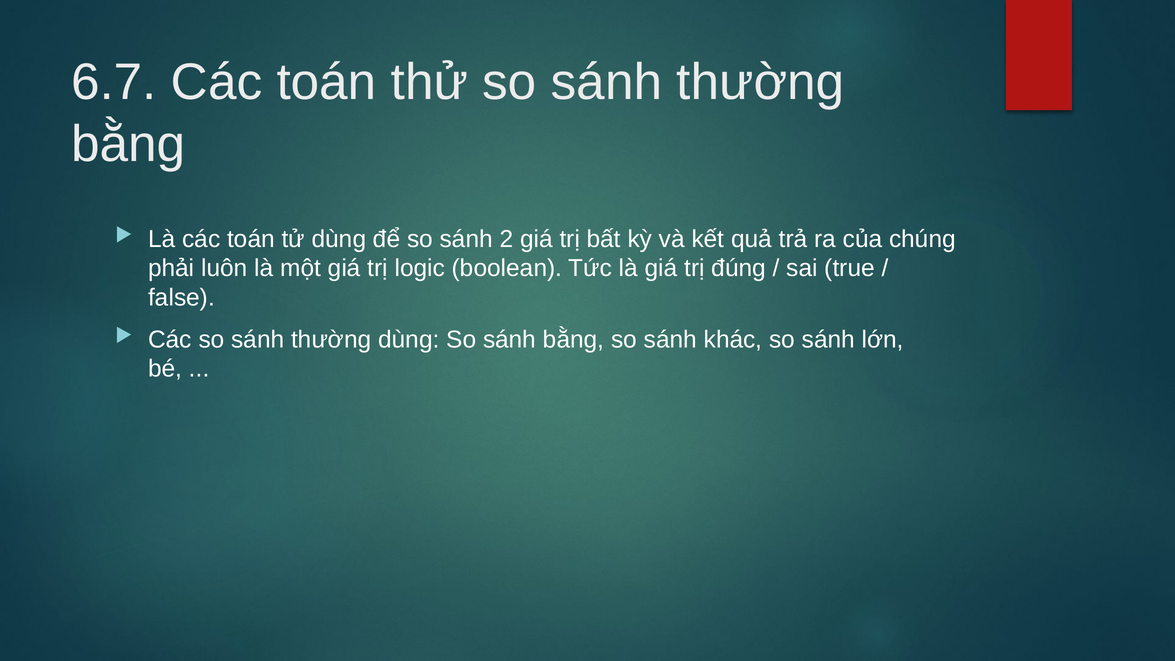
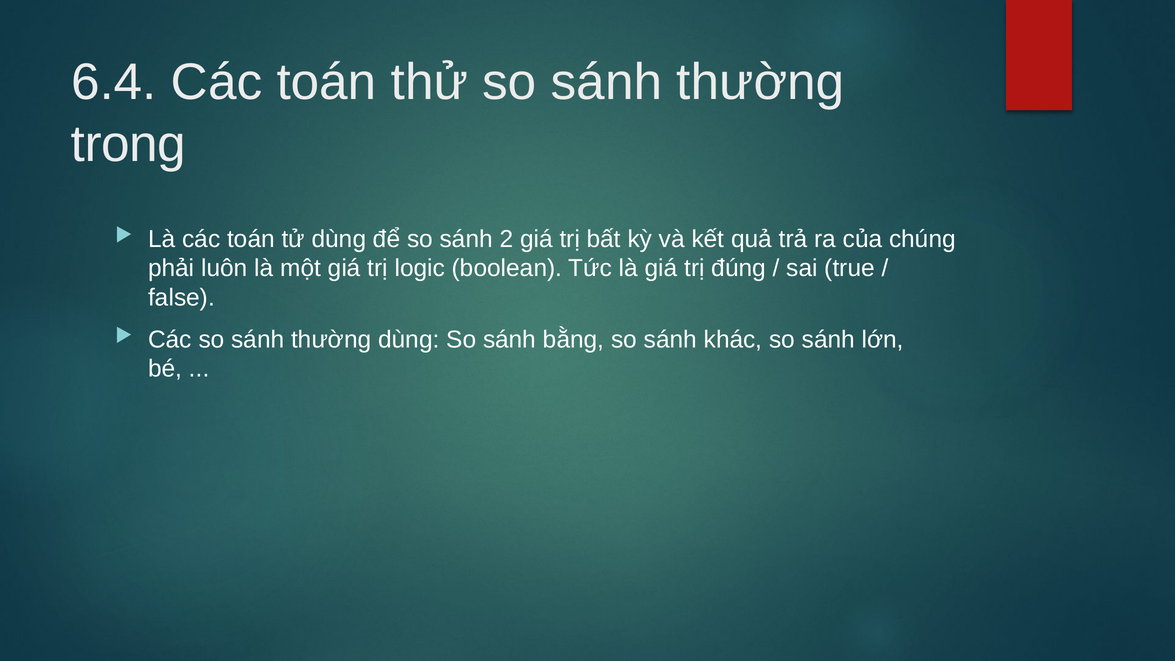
6.7: 6.7 -> 6.4 (114, 83)
bằng: bằng -> trong (128, 144)
